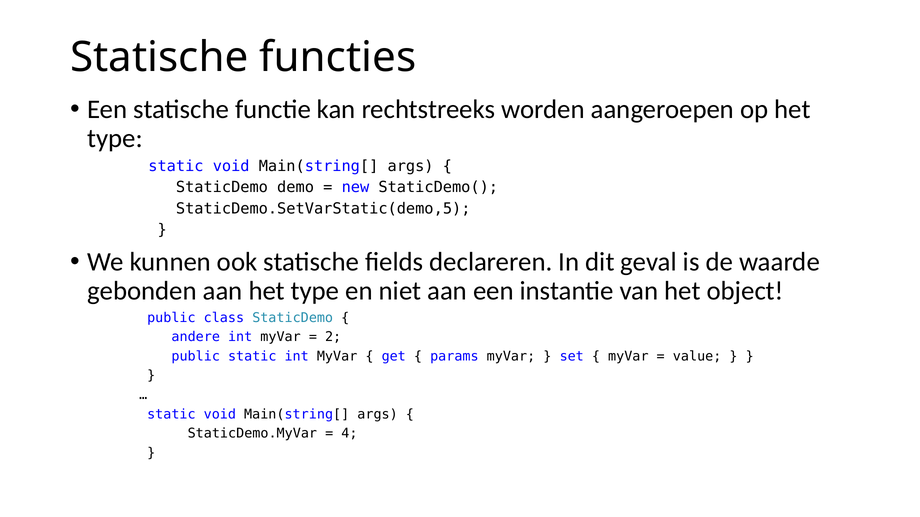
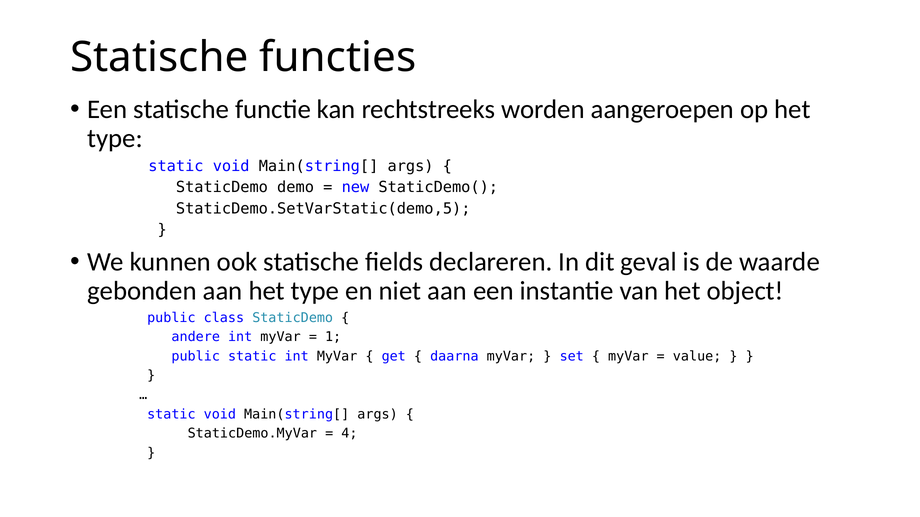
2: 2 -> 1 (333, 337)
params: params -> daarna (454, 357)
